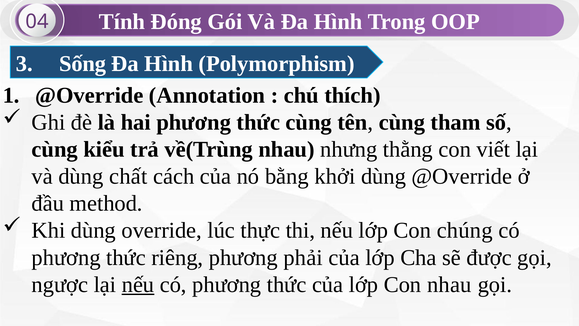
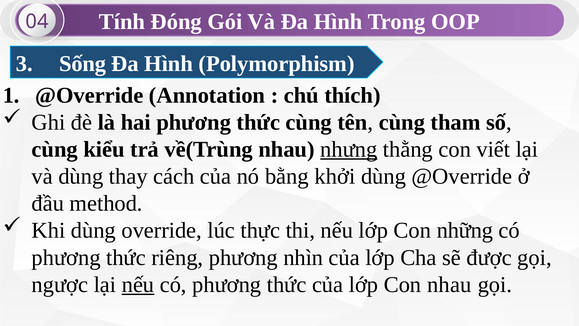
nhưng underline: none -> present (349, 149)
chất: chất -> thay (128, 176)
chúng: chúng -> những (465, 230)
phải: phải -> nhìn (303, 257)
